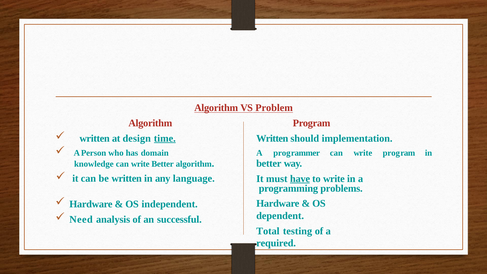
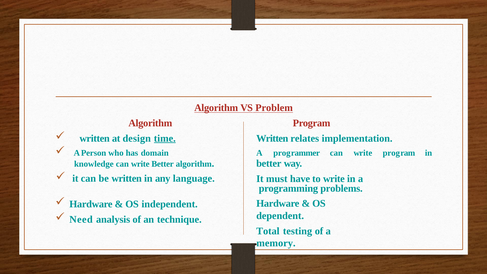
should: should -> relates (305, 138)
have underline: present -> none (300, 179)
successful: successful -> technique (179, 219)
required: required -> memory (276, 243)
